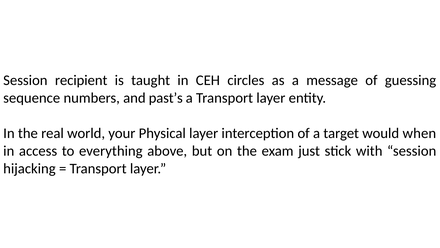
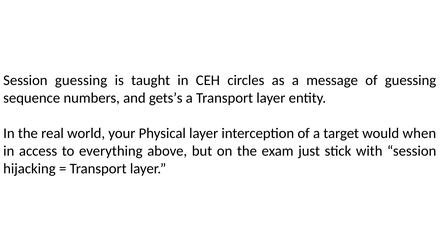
Session recipient: recipient -> guessing (81, 80)
past’s: past’s -> gets’s (166, 98)
